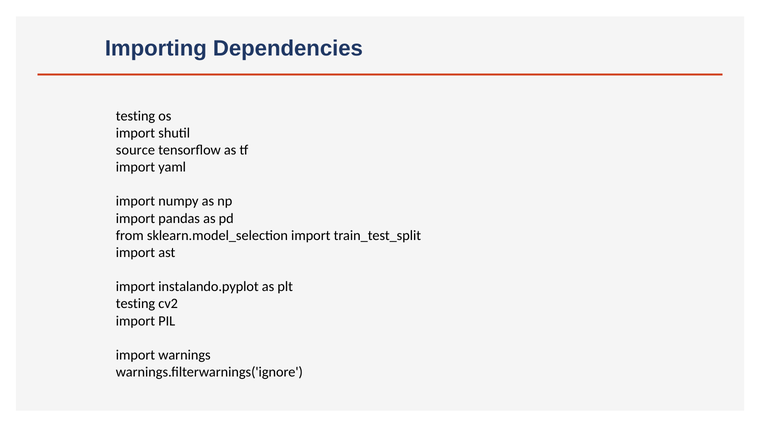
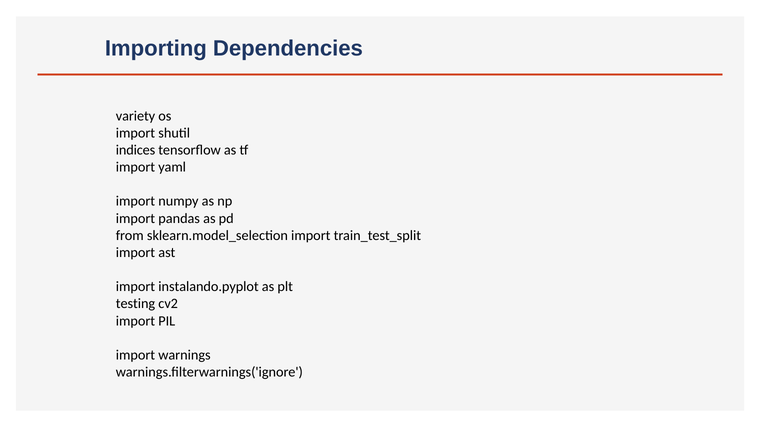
testing: testing -> variety (135, 116)
source: source -> indices (136, 150)
